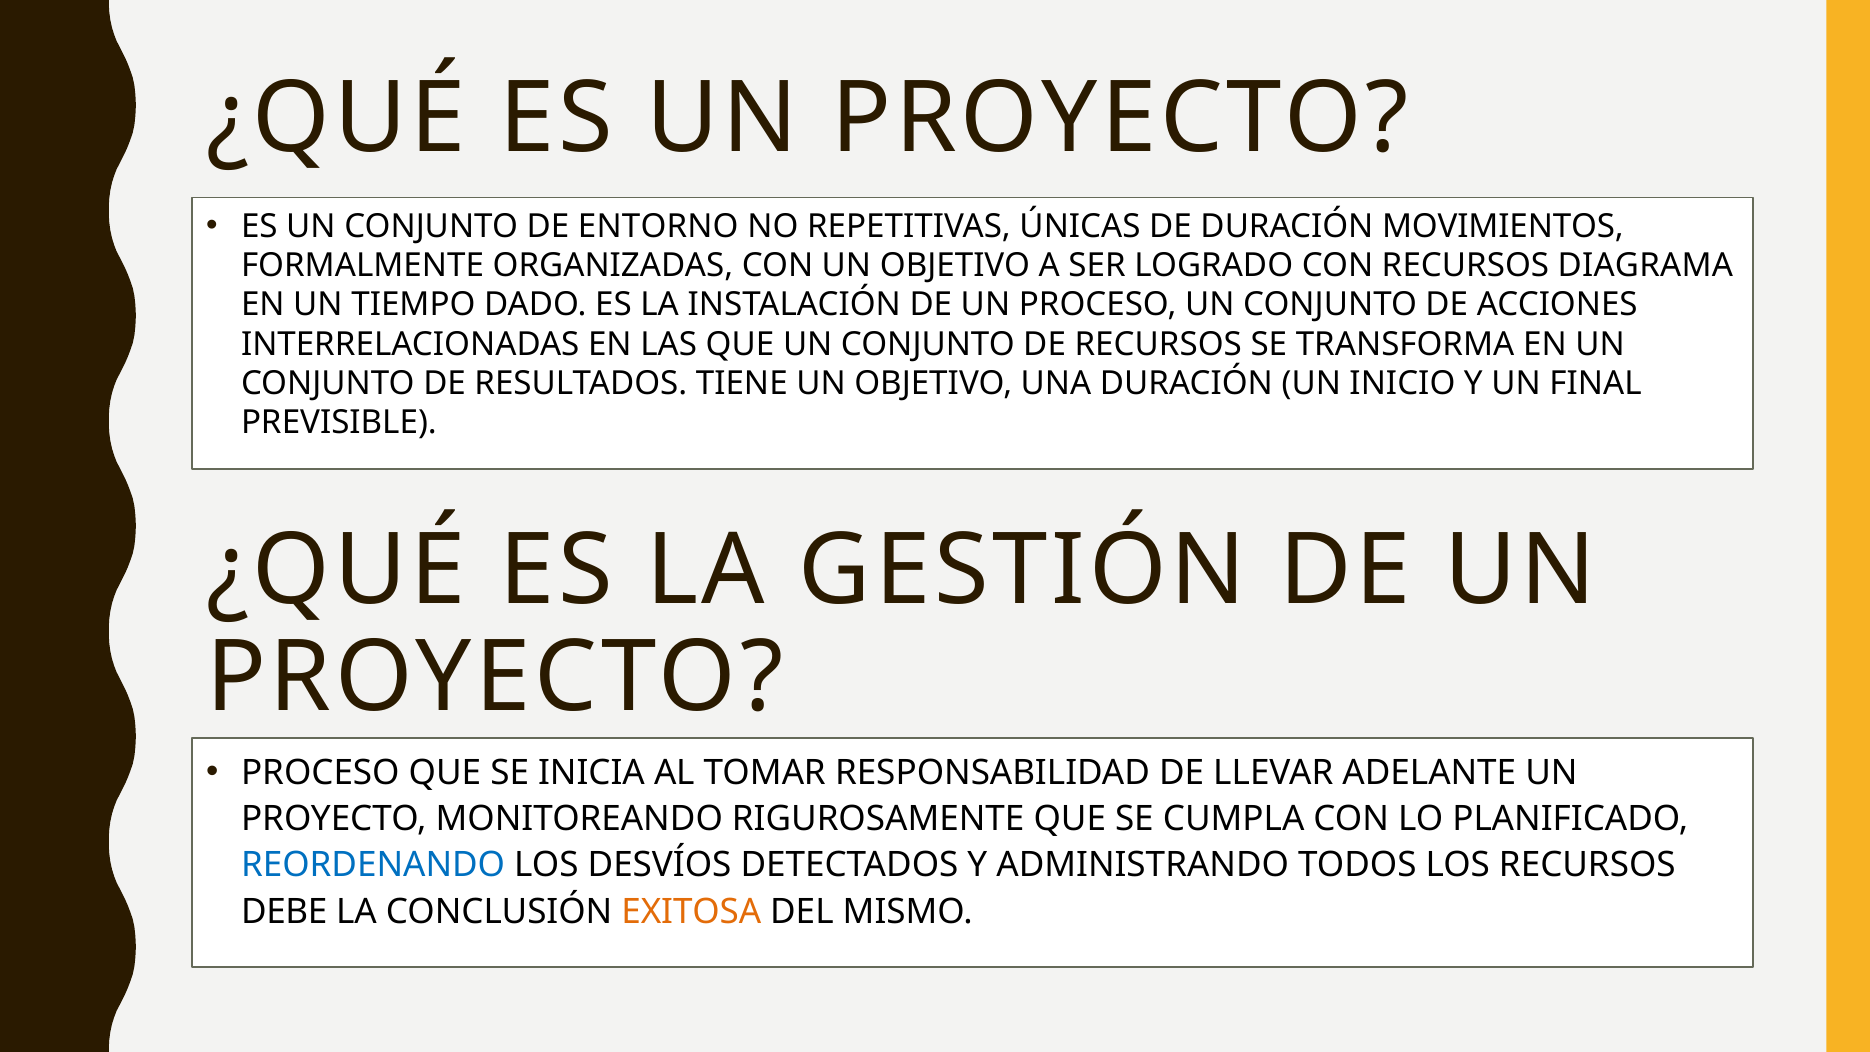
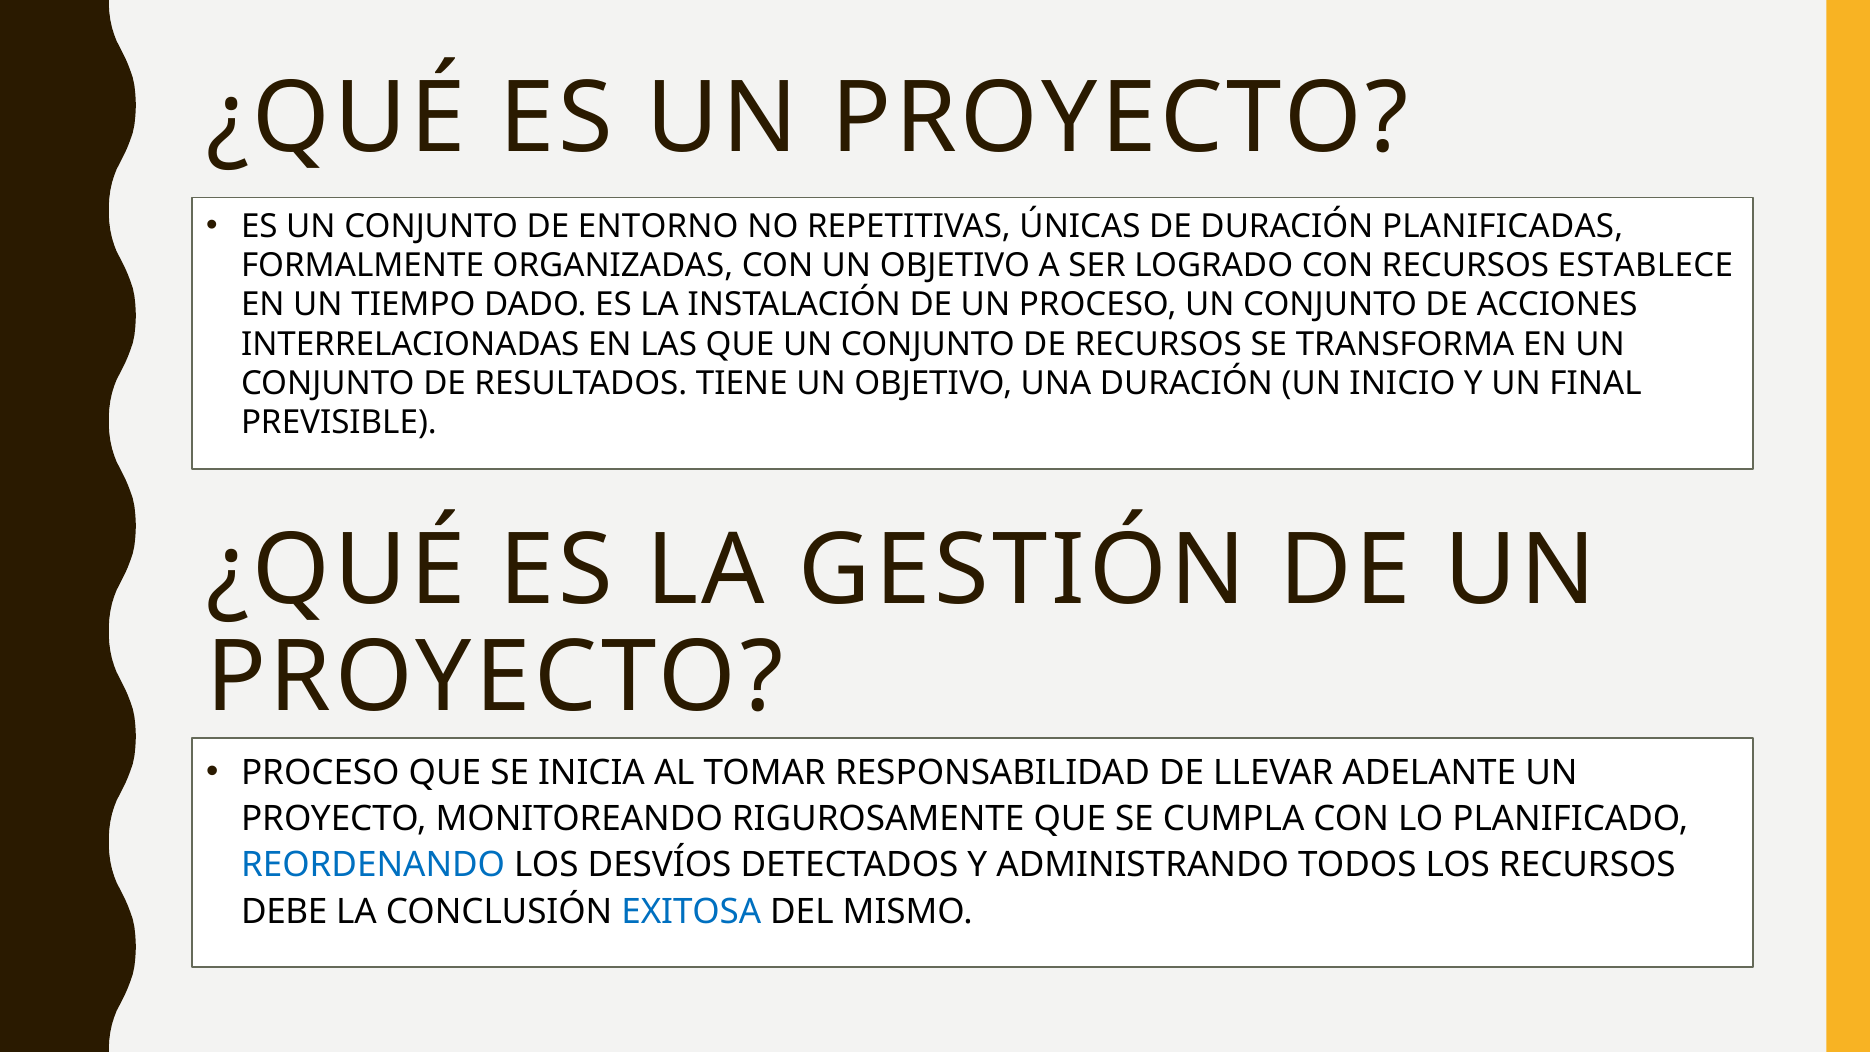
MOVIMIENTOS: MOVIMIENTOS -> PLANIFICADAS (1503, 226)
DIAGRAMA: DIAGRAMA -> ESTABLECE (1645, 266)
EXITOSA colour: orange -> blue (691, 911)
